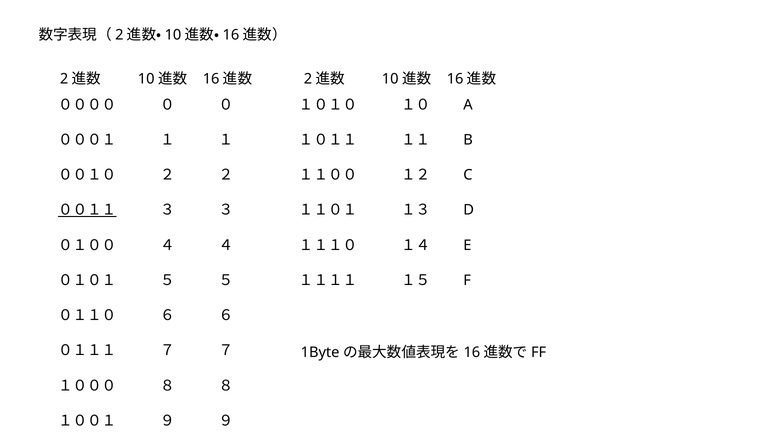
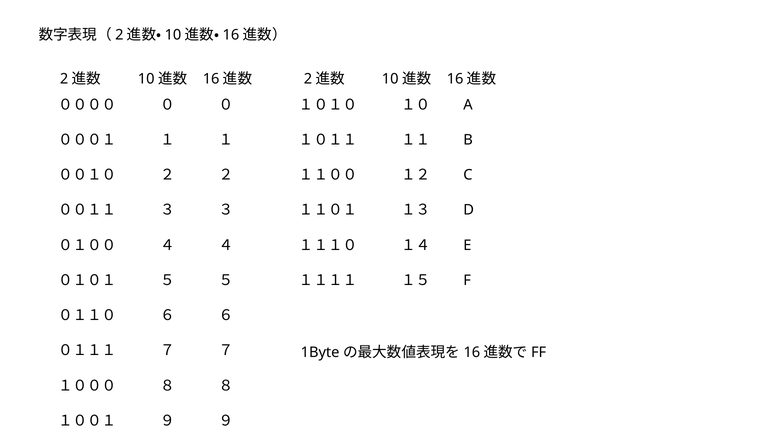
００１１ underline: present -> none (87, 210)
